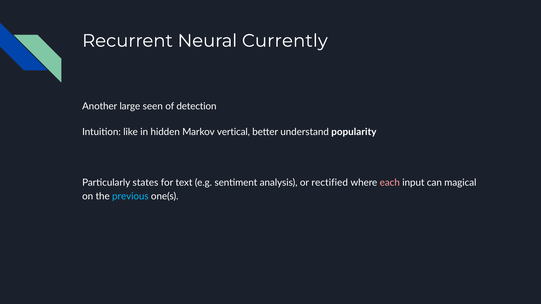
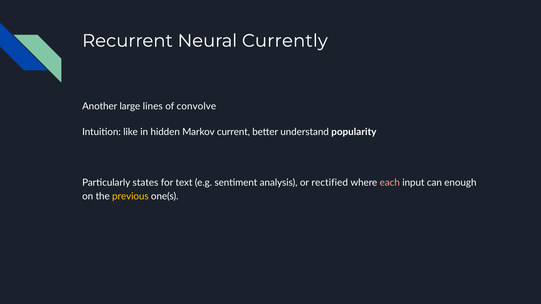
seen: seen -> lines (153, 106)
detection: detection -> convolve (196, 106)
vertical: vertical -> current (233, 132)
magical: magical -> enough (460, 183)
previous colour: light blue -> yellow (130, 196)
